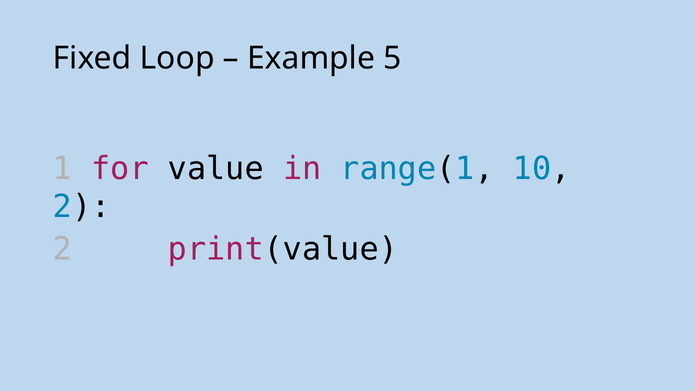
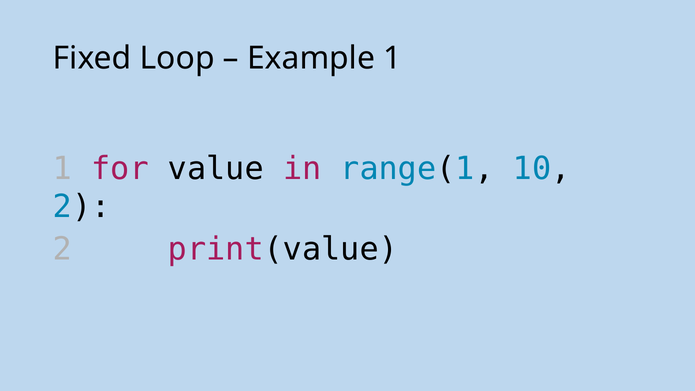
Example 5: 5 -> 1 (392, 58)
